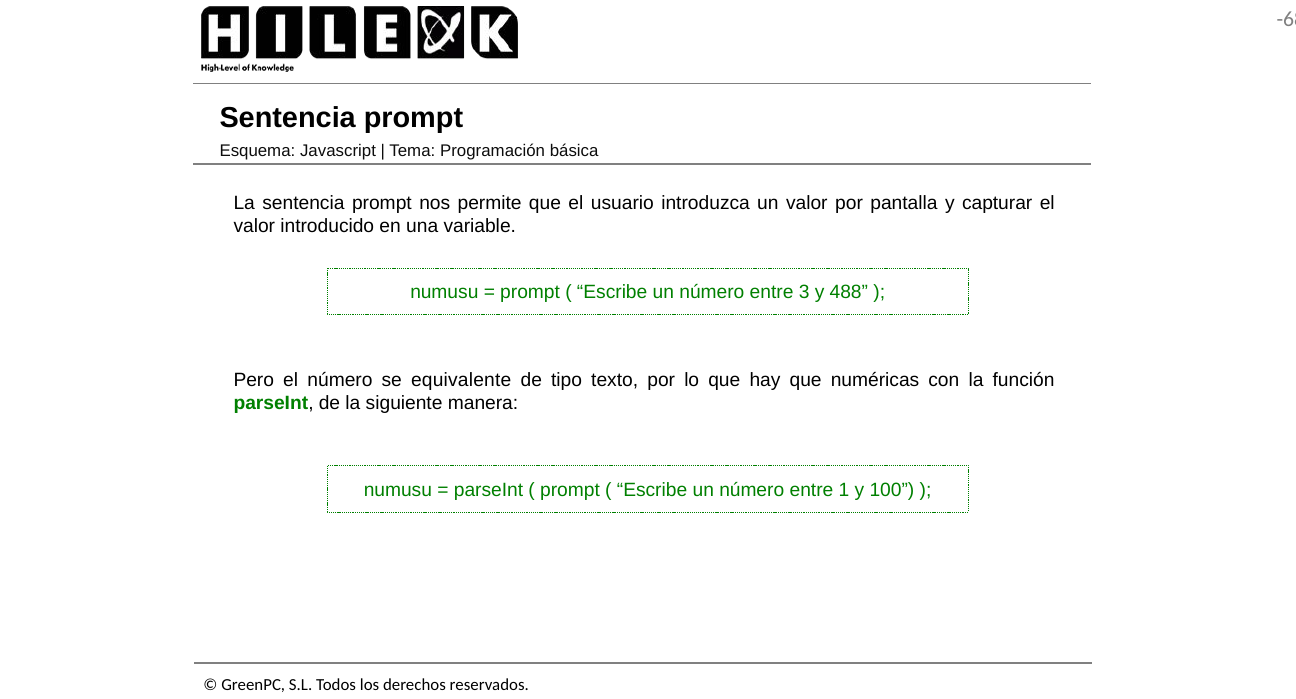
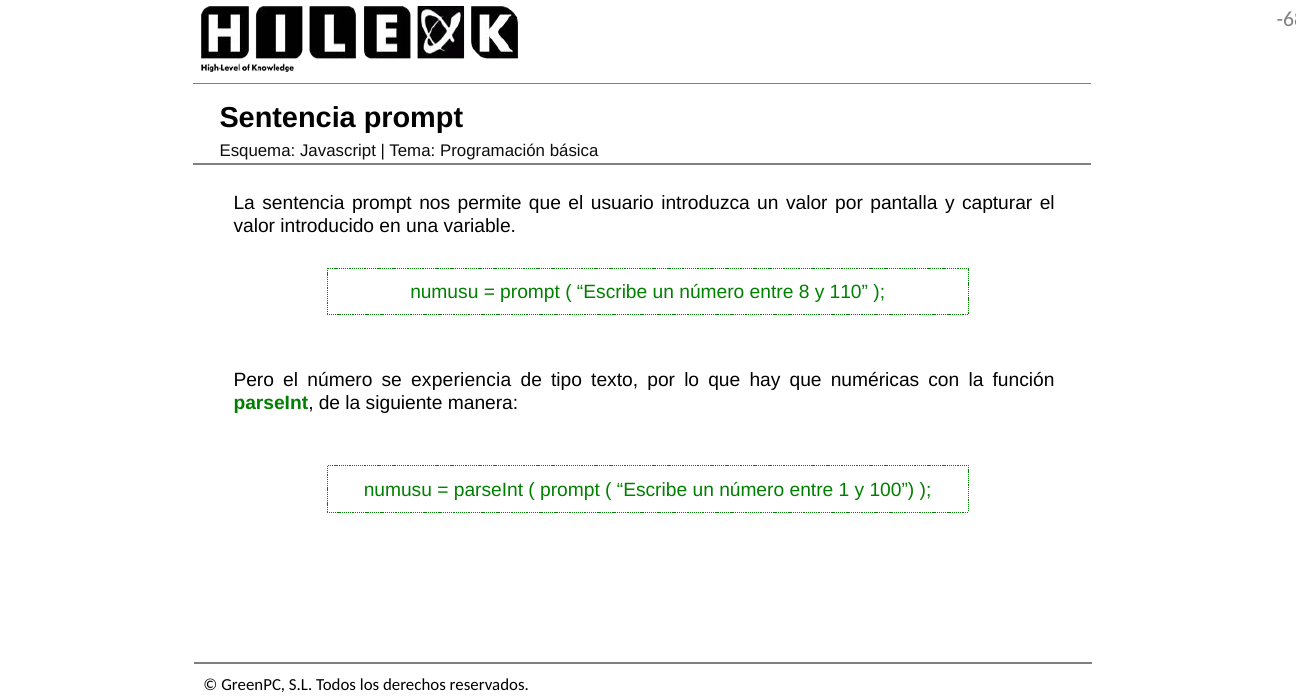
3: 3 -> 8 (804, 292)
488: 488 -> 110 (849, 292)
equivalente: equivalente -> experiencia (461, 380)
